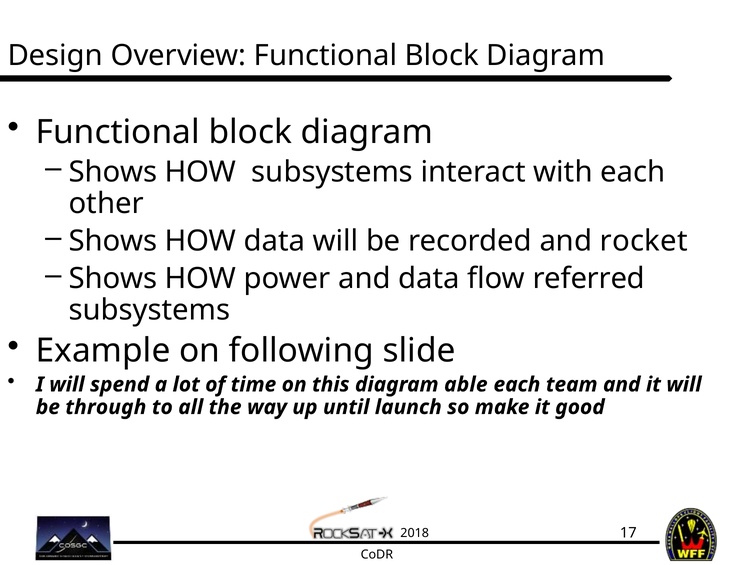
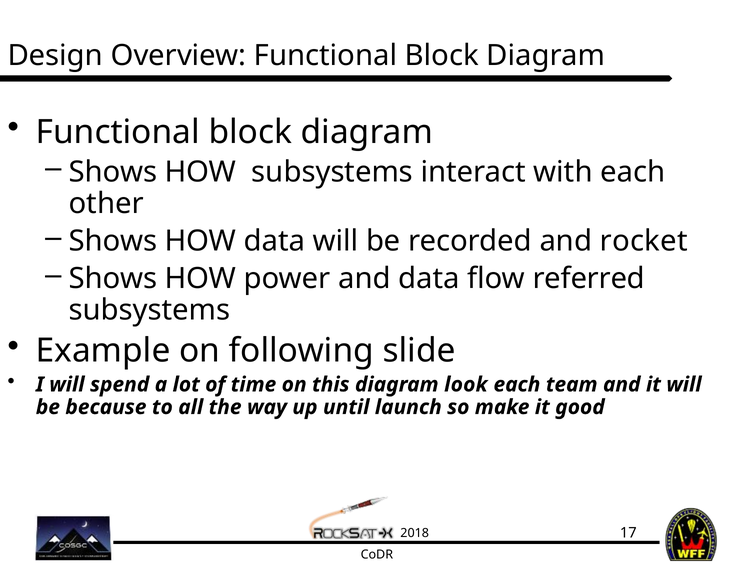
able: able -> look (466, 385)
through: through -> because (106, 408)
